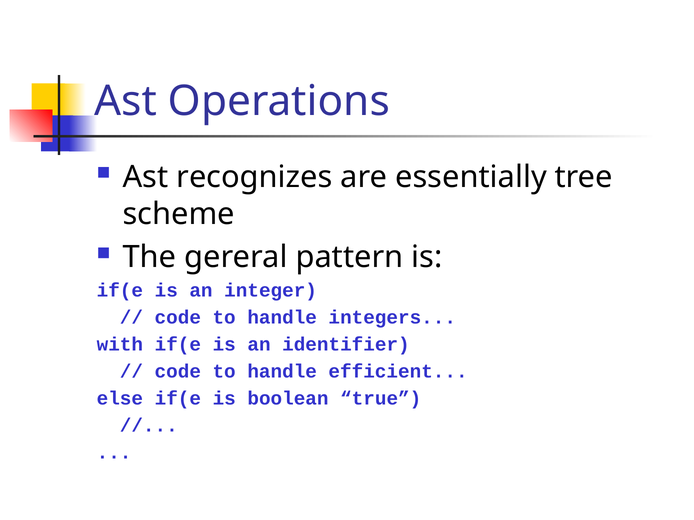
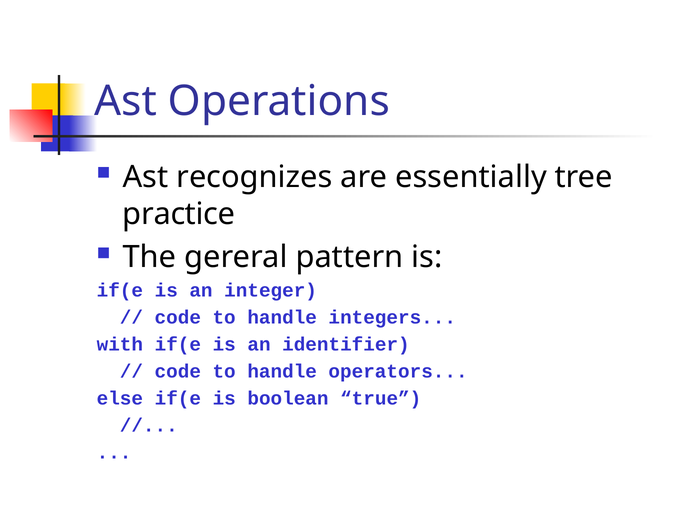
scheme: scheme -> practice (179, 214)
efficient: efficient -> operators (398, 372)
